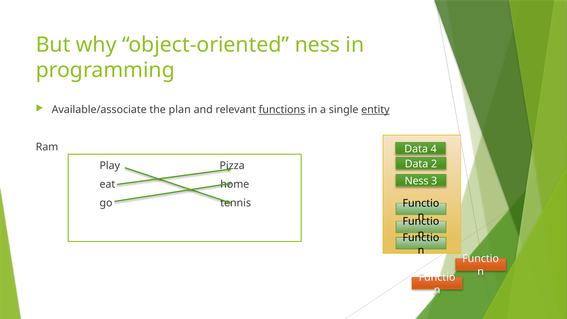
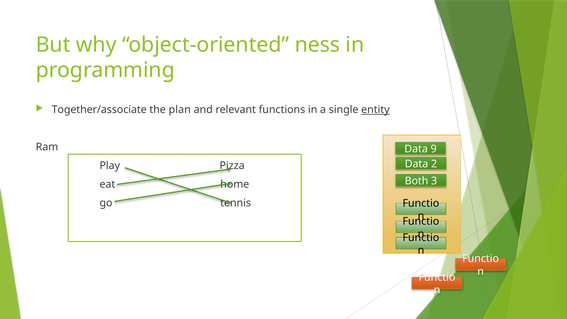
Available/associate: Available/associate -> Together/associate (99, 110)
functions underline: present -> none (282, 110)
4: 4 -> 9 (434, 149)
Ness: Ness -> Both (417, 181)
